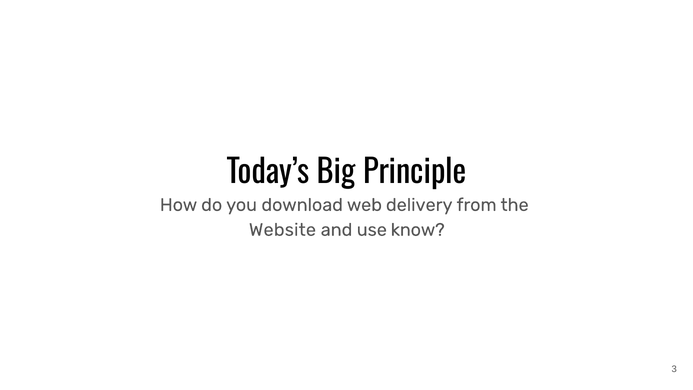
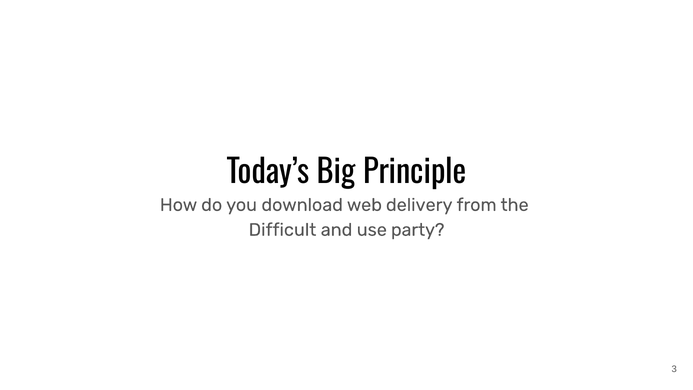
Website: Website -> Difficult (283, 230)
know: know -> party (418, 230)
